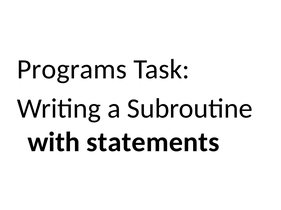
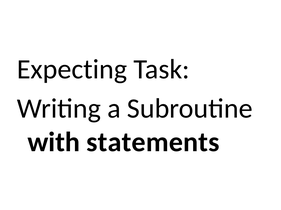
Programs: Programs -> Expecting (72, 69)
